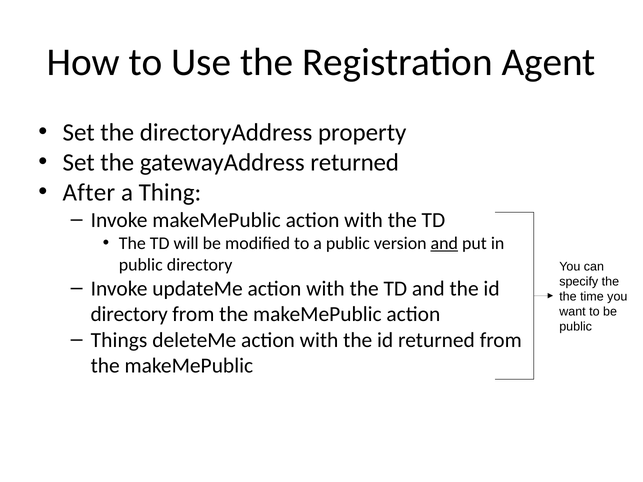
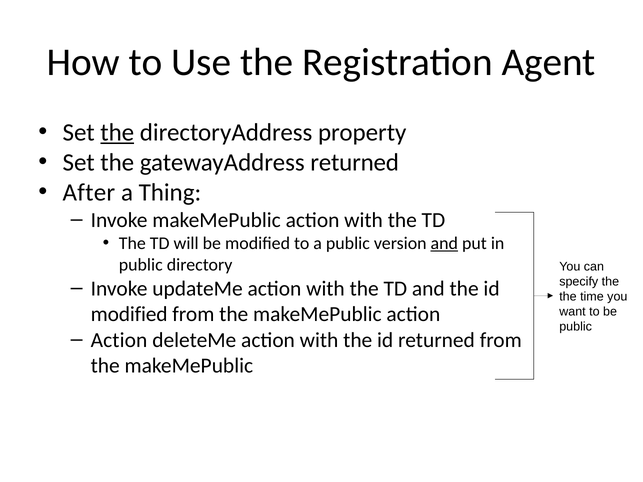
the underline: none -> present (117, 132)
directory: directory -> modified (129, 314)
Things: Things -> Action (119, 340)
